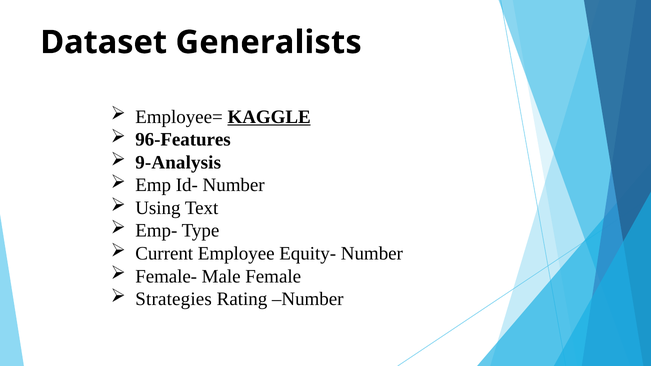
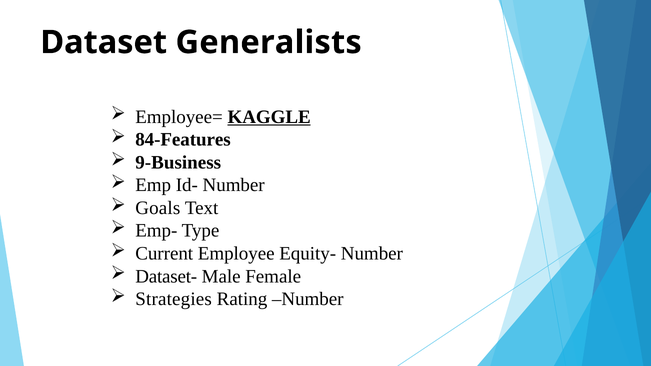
96-Features: 96-Features -> 84-Features (183, 140)
9-Analysis: 9-Analysis -> 9-Business (178, 162)
Using: Using -> Goals (158, 208)
Female-: Female- -> Dataset- (166, 276)
